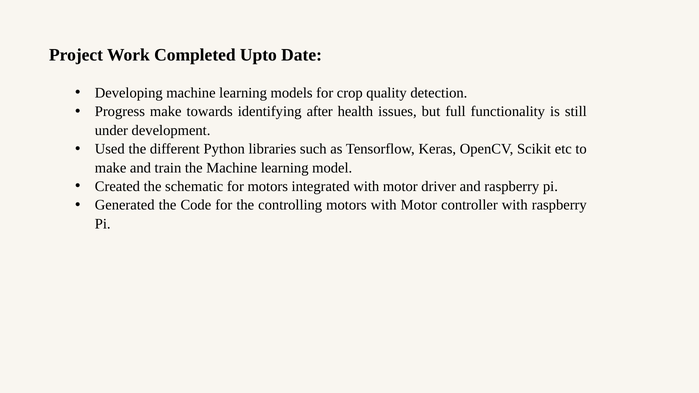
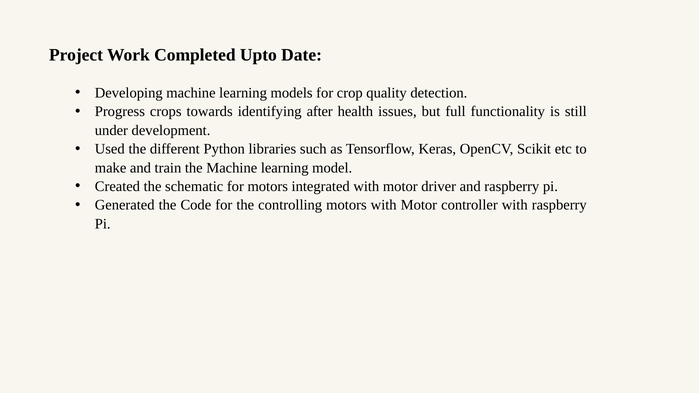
Progress make: make -> crops (166, 112)
